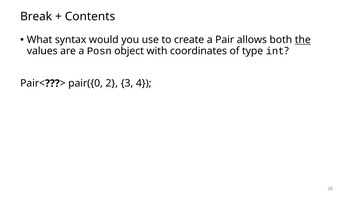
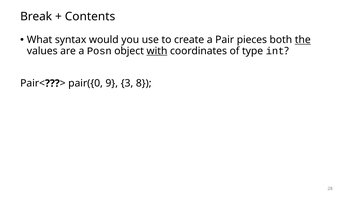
allows: allows -> pieces (252, 40)
with underline: none -> present (157, 51)
2: 2 -> 9 (112, 84)
4: 4 -> 8 (144, 84)
